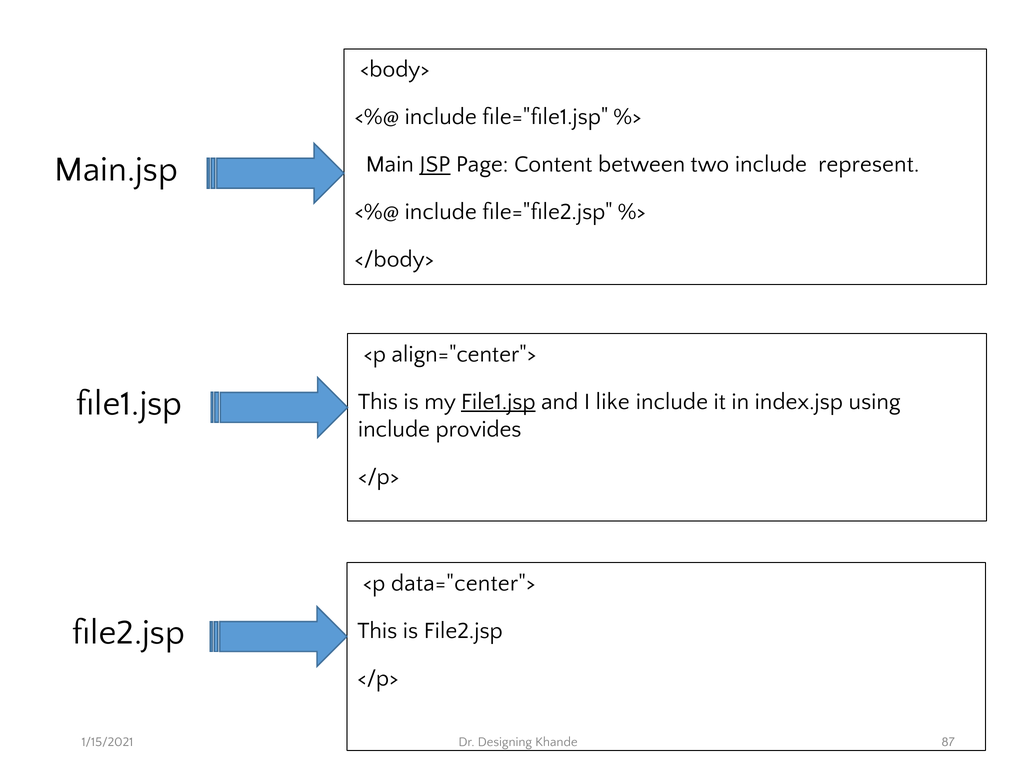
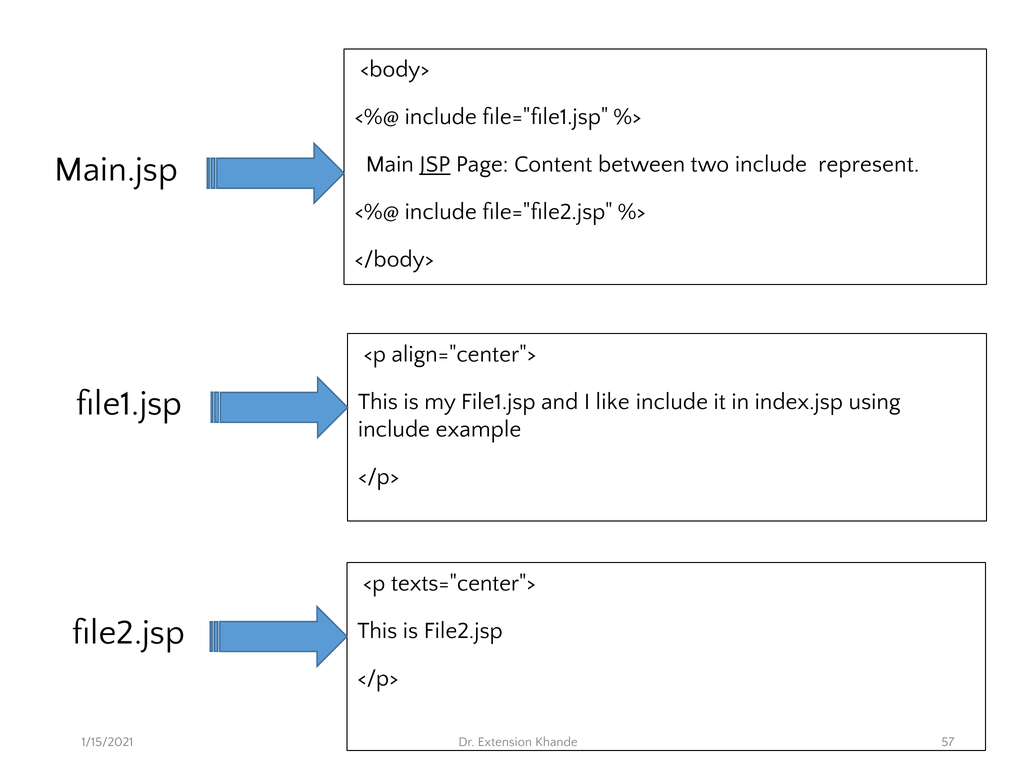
File1.jsp underline: present -> none (498, 401)
provides: provides -> example (478, 429)
data="center">: data="center"> -> texts="center"> (463, 583)
Designing: Designing -> Extension (505, 742)
87: 87 -> 57 (948, 742)
